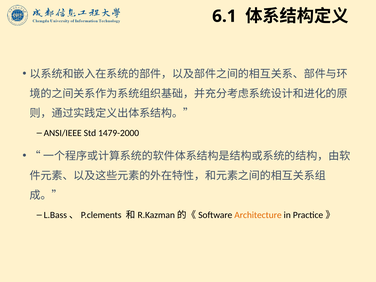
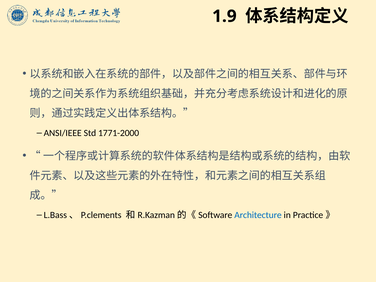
6.1: 6.1 -> 1.9 (224, 16)
1479-2000: 1479-2000 -> 1771-2000 (119, 133)
Architecture colour: orange -> blue (258, 215)
